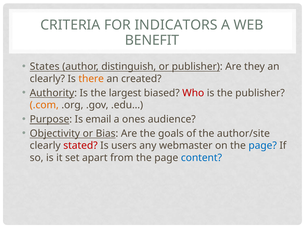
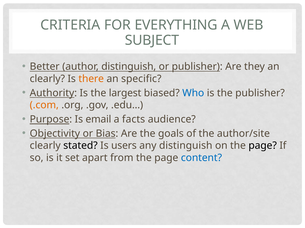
INDICATORS: INDICATORS -> EVERYTHING (176, 25)
BENEFIT: BENEFIT -> SUBJECT (152, 40)
States: States -> Better (45, 67)
created: created -> specific (141, 79)
Who colour: red -> blue (193, 93)
ones: ones -> facts (134, 120)
stated colour: red -> black (80, 146)
any webmaster: webmaster -> distinguish (186, 146)
page colour: blue -> black (263, 146)
